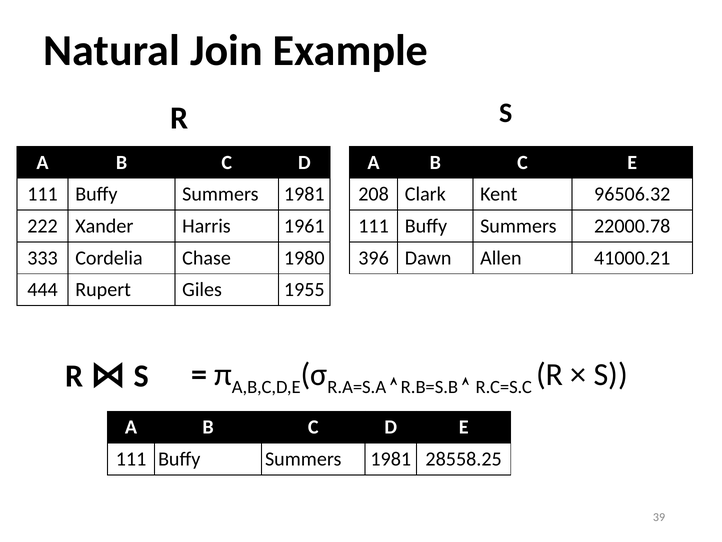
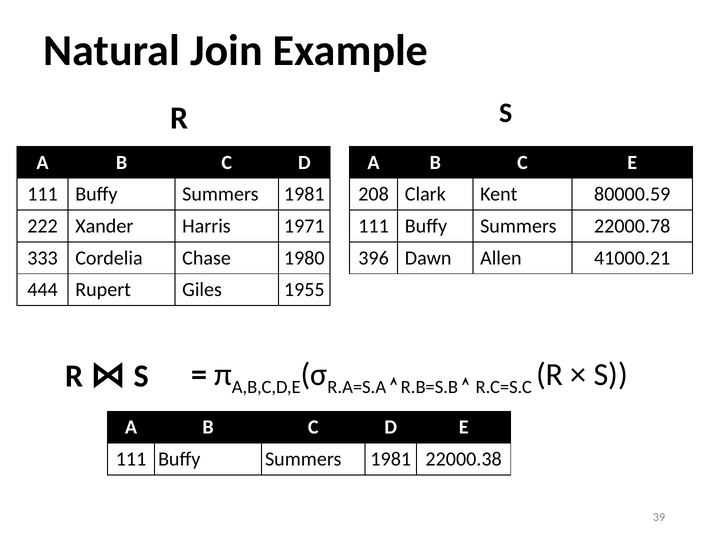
96506.32: 96506.32 -> 80000.59 (632, 194)
1961: 1961 -> 1971 (304, 226)
28558.25: 28558.25 -> 22000.38 (464, 459)
